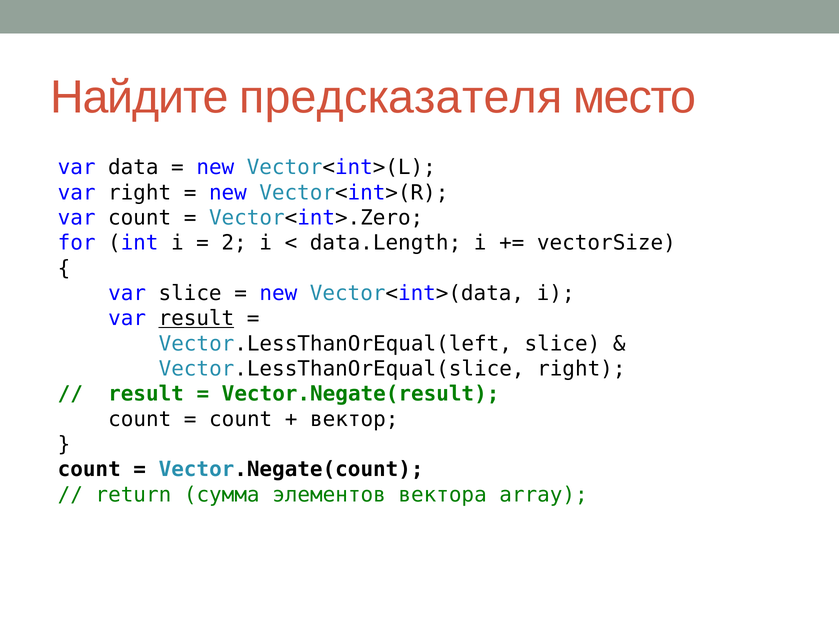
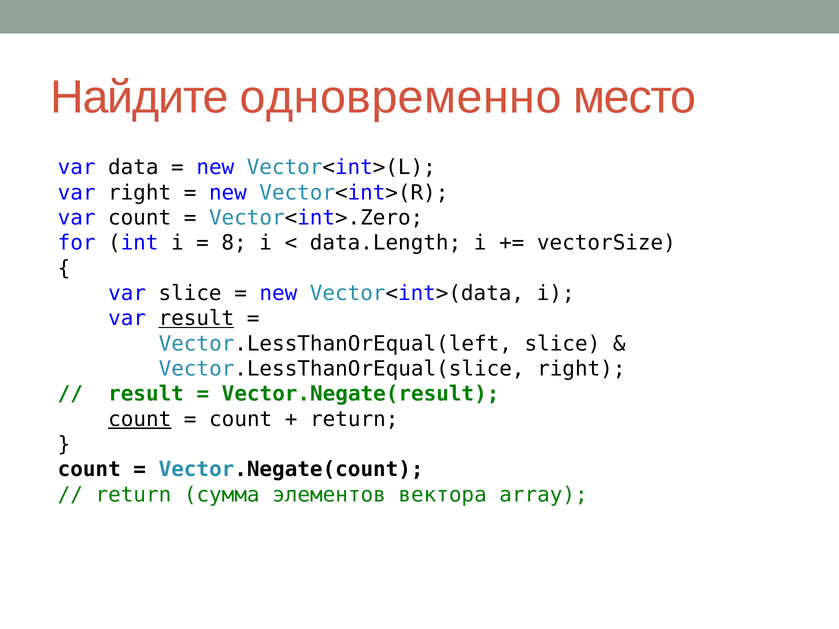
предсказателя: предсказателя -> одновременно (401, 98)
2: 2 -> 8 (234, 243)
count underline: none -> present (140, 419)
вектор: вектор -> return (354, 419)
